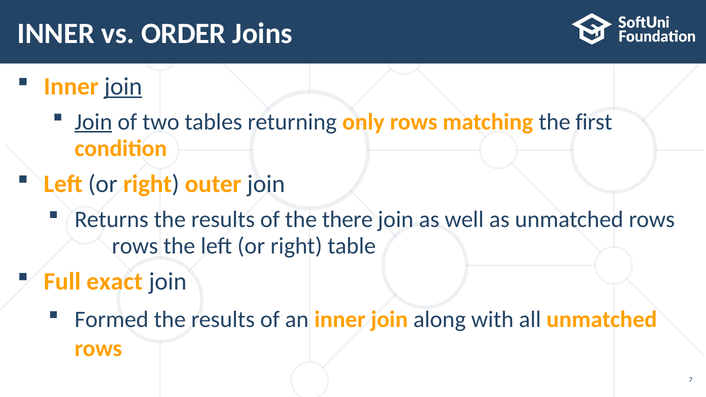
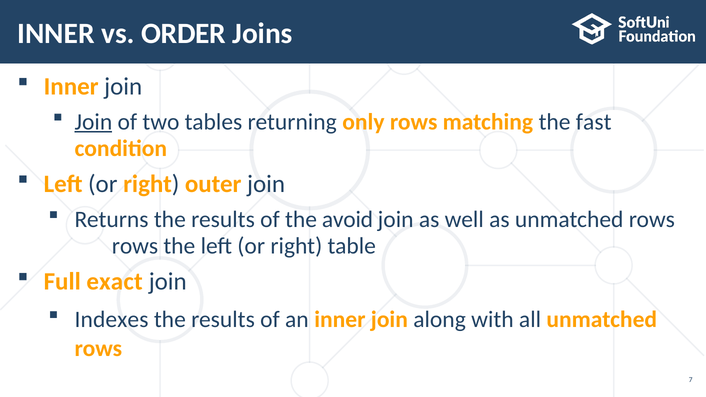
join underline: present -> none (123, 86)
first: first -> fast (594, 122)
there: there -> avoid (348, 219)
Formed: Formed -> Indexes (112, 319)
